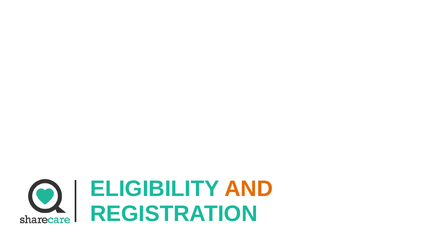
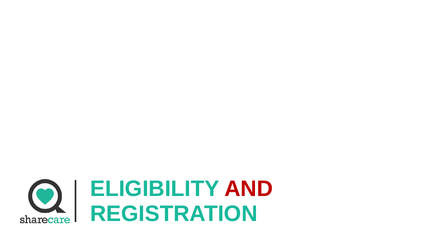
AND colour: orange -> red (249, 189)
